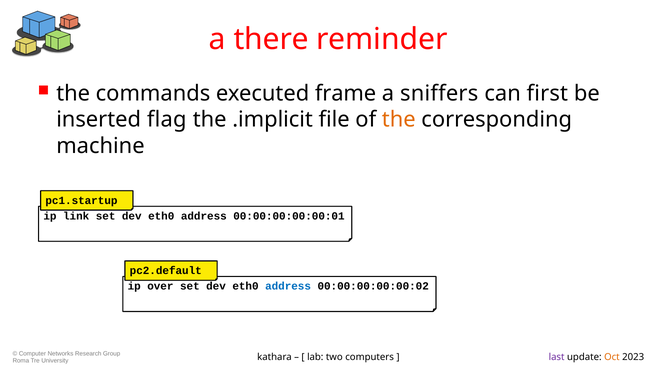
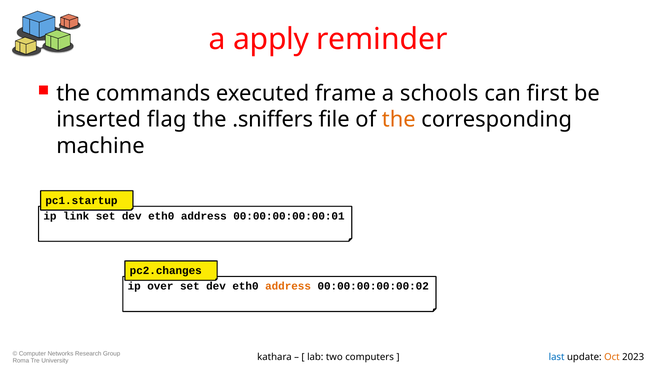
there: there -> apply (271, 39)
sniffers: sniffers -> schools (439, 93)
.implicit: .implicit -> .sniffers (273, 120)
pc2.default: pc2.default -> pc2.changes (166, 270)
address colour: blue -> orange (288, 286)
last colour: purple -> blue (557, 357)
